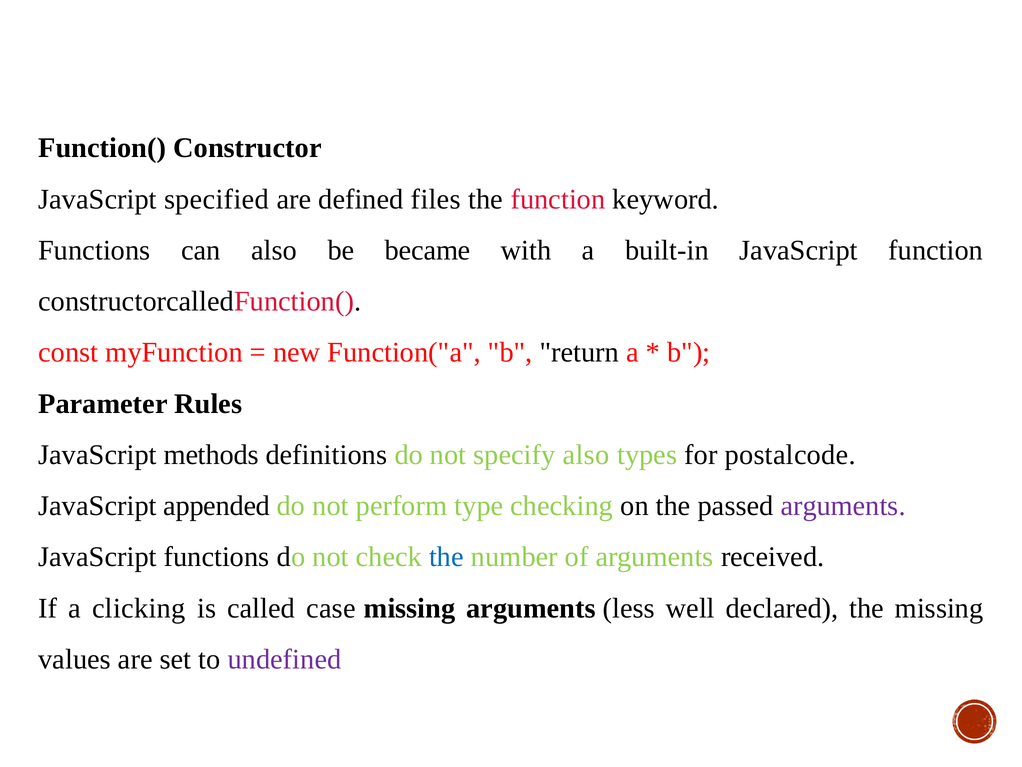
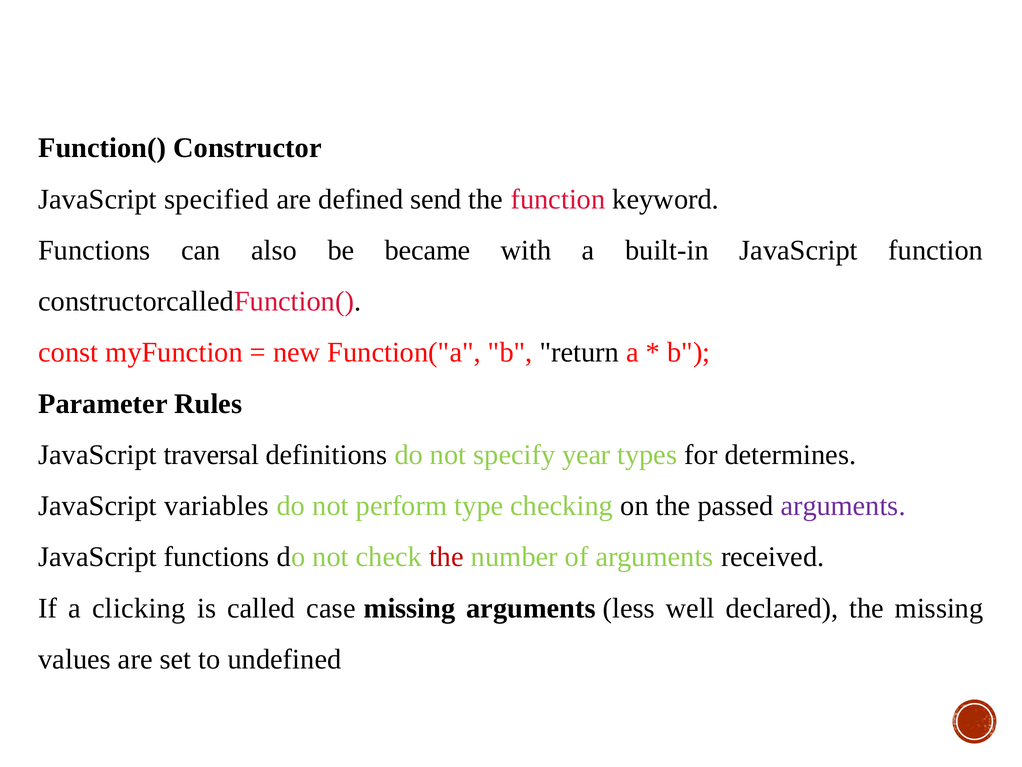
files: files -> send (436, 199)
methods: methods -> traversal (211, 455)
specify also: also -> year (586, 455)
postalcode: postalcode -> determines (790, 455)
appended: appended -> variables (216, 506)
the colour: blue -> red (446, 557)
undefined colour: purple -> black (285, 659)
